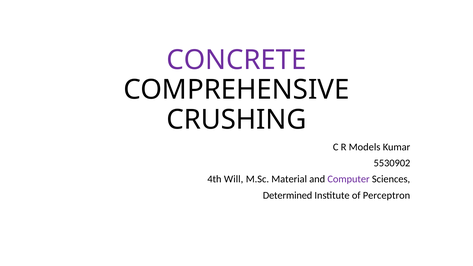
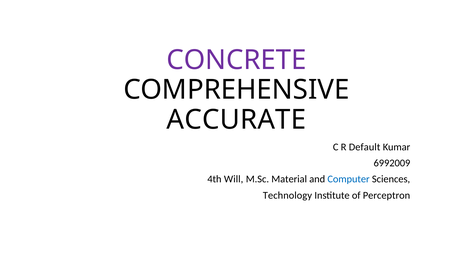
CRUSHING: CRUSHING -> ACCURATE (236, 120)
Models: Models -> Default (365, 147)
5530902: 5530902 -> 6992009 (392, 163)
Computer colour: purple -> blue (349, 179)
Determined: Determined -> Technology (287, 195)
